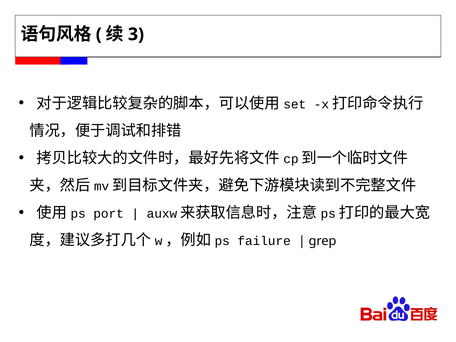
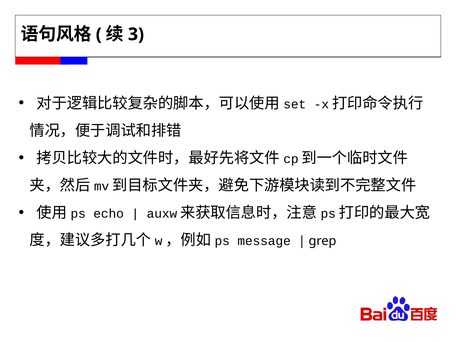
port: port -> echo (109, 214)
failure: failure -> message (264, 241)
